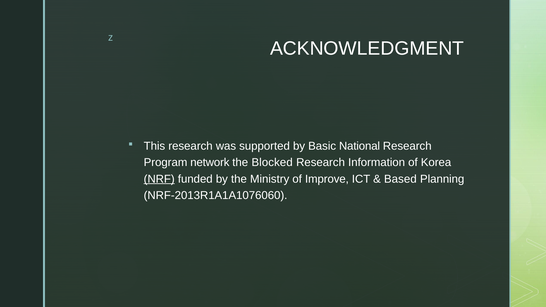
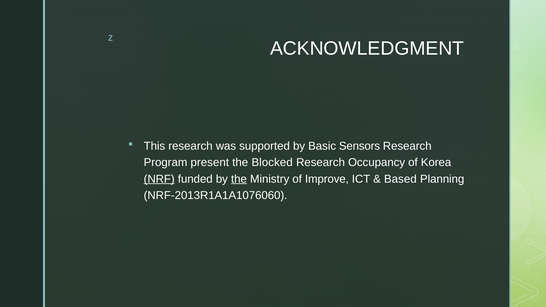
National: National -> Sensors (360, 146)
network: network -> present (210, 163)
Information: Information -> Occupancy (377, 163)
the underline: none -> present (239, 179)
